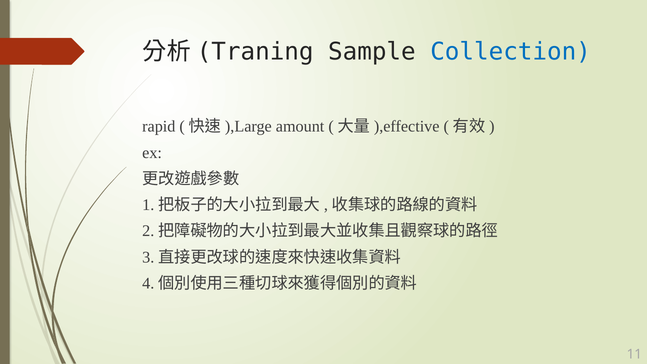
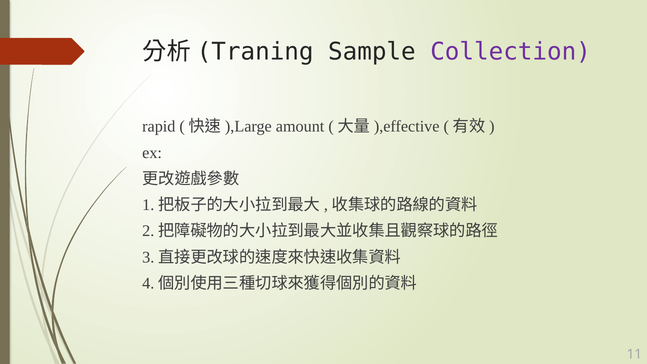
Collection colour: blue -> purple (511, 52)
